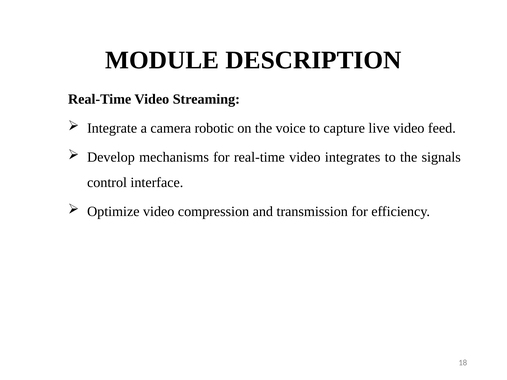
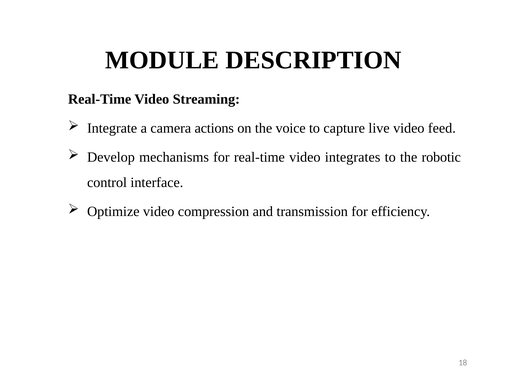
robotic: robotic -> actions (214, 128)
signals: signals -> robotic (441, 157)
